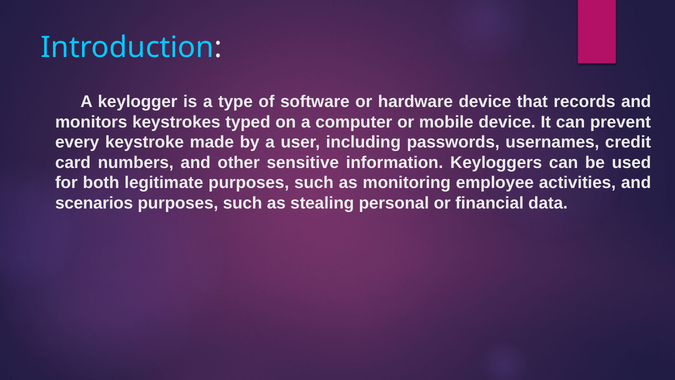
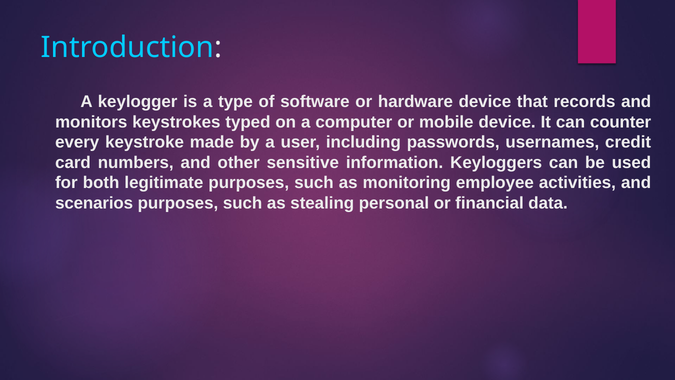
prevent: prevent -> counter (621, 122)
